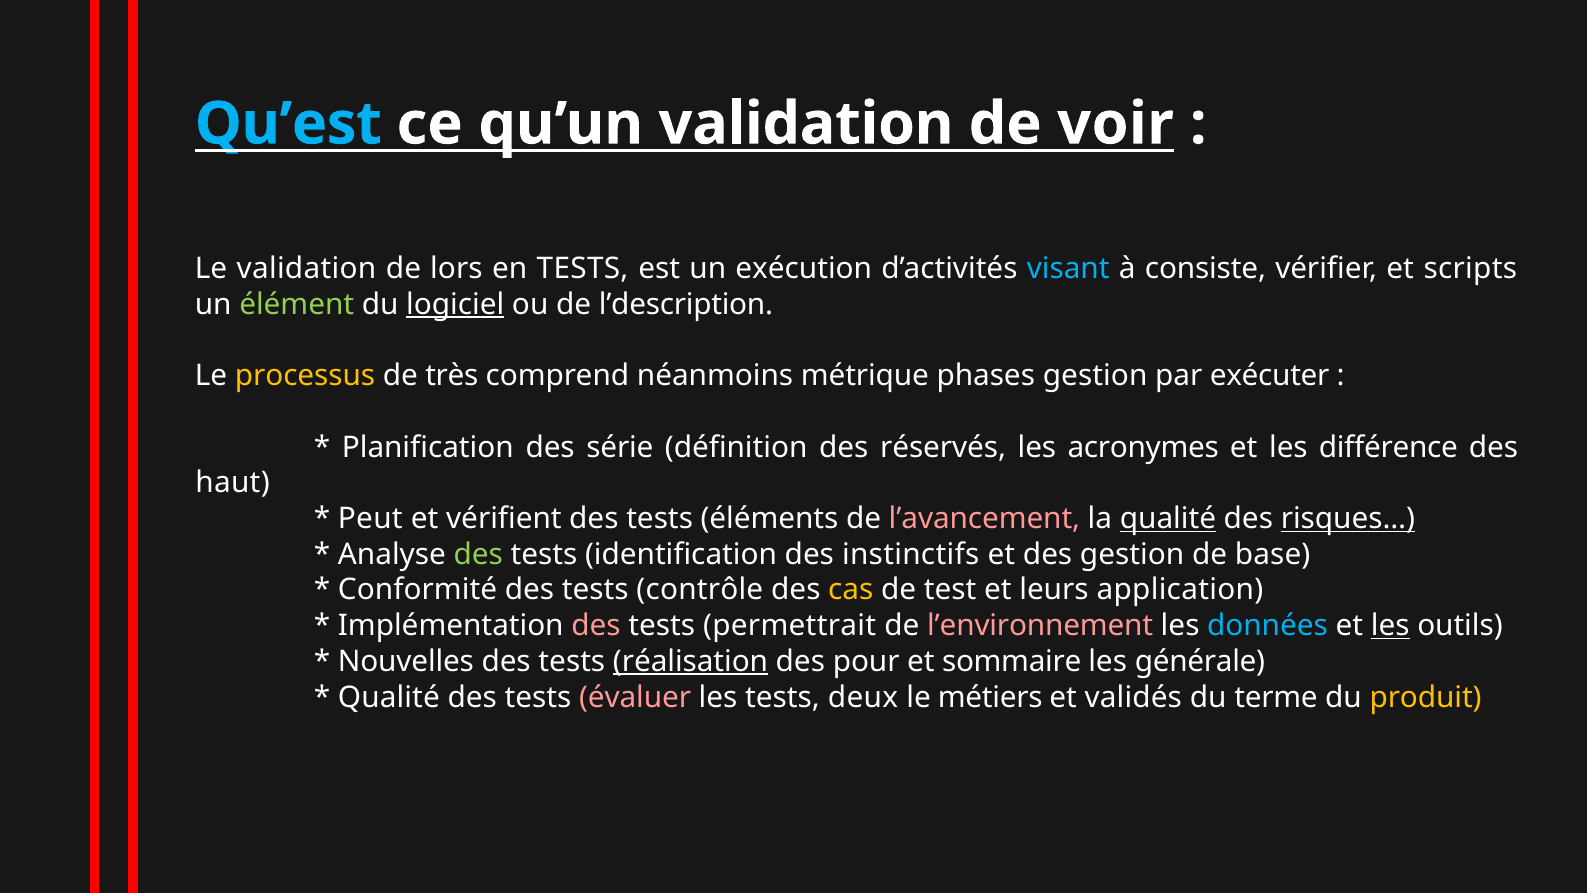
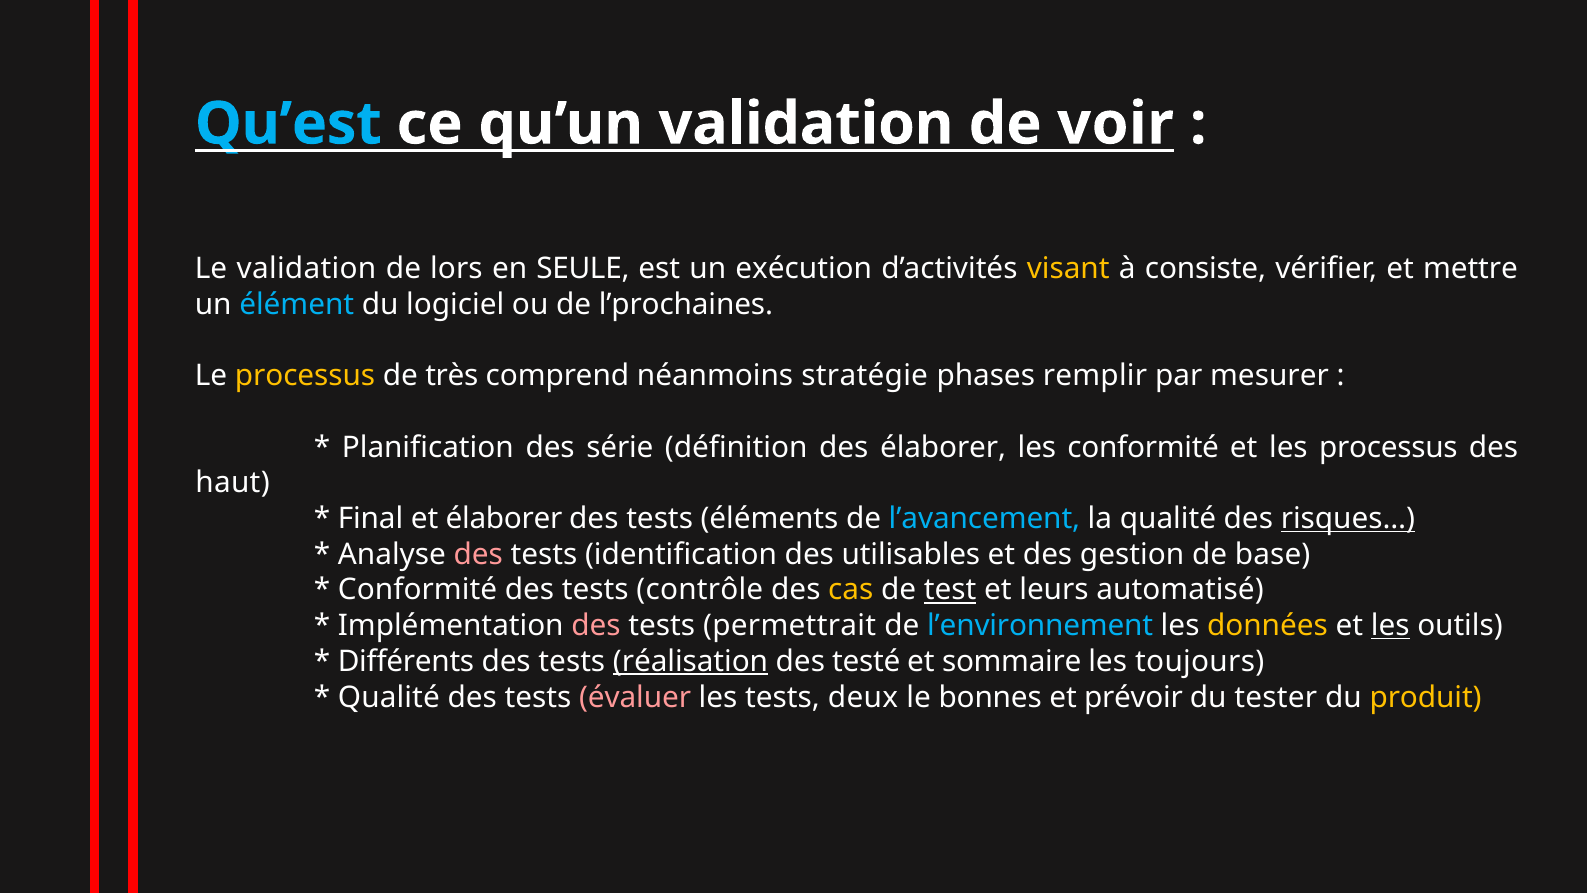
en TESTS: TESTS -> SEULE (583, 268)
visant colour: light blue -> yellow (1068, 268)
scripts: scripts -> mettre (1471, 268)
élément colour: light green -> light blue (297, 304)
logiciel underline: present -> none (455, 304)
l’description: l’description -> l’prochaines (686, 304)
métrique: métrique -> stratégie (865, 376)
phases gestion: gestion -> remplir (1095, 376)
exécuter: exécuter -> mesurer (1270, 376)
des réservés: réservés -> élaborer (943, 447)
les acronymes: acronymes -> conformité (1143, 447)
les différence: différence -> processus (1388, 447)
Peut: Peut -> Final (371, 518)
et vérifient: vérifient -> élaborer (504, 518)
l’avancement colour: pink -> light blue (984, 518)
qualité underline: present -> none (1168, 518)
des colour: light green -> pink (478, 554)
instinctifs: instinctifs -> utilisables (911, 554)
test underline: none -> present (950, 590)
application: application -> automatisé (1180, 590)
l’environnement colour: pink -> light blue (1040, 626)
données colour: light blue -> yellow (1267, 626)
Nouvelles: Nouvelles -> Différents (406, 661)
pour: pour -> testé (866, 661)
générale: générale -> toujours (1200, 661)
métiers: métiers -> bonnes (990, 697)
validés: validés -> prévoir (1134, 697)
terme: terme -> tester (1276, 697)
